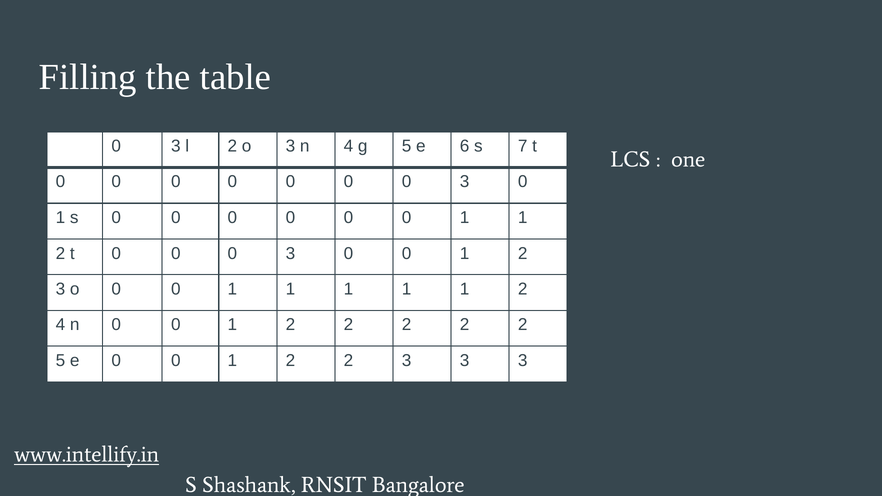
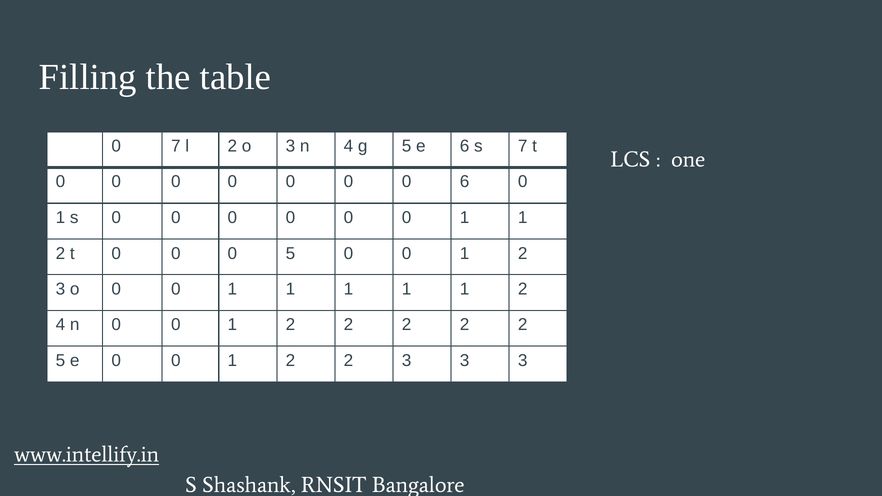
3: 3 -> 7 (176, 146)
3: 3 -> 6 (465, 182)
3: 3 -> 5 (290, 253)
